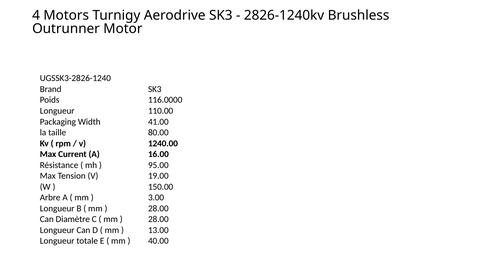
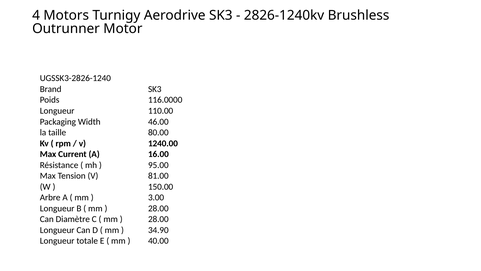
41.00: 41.00 -> 46.00 (158, 121)
19.00: 19.00 -> 81.00 (158, 176)
13.00: 13.00 -> 34.90 (158, 230)
